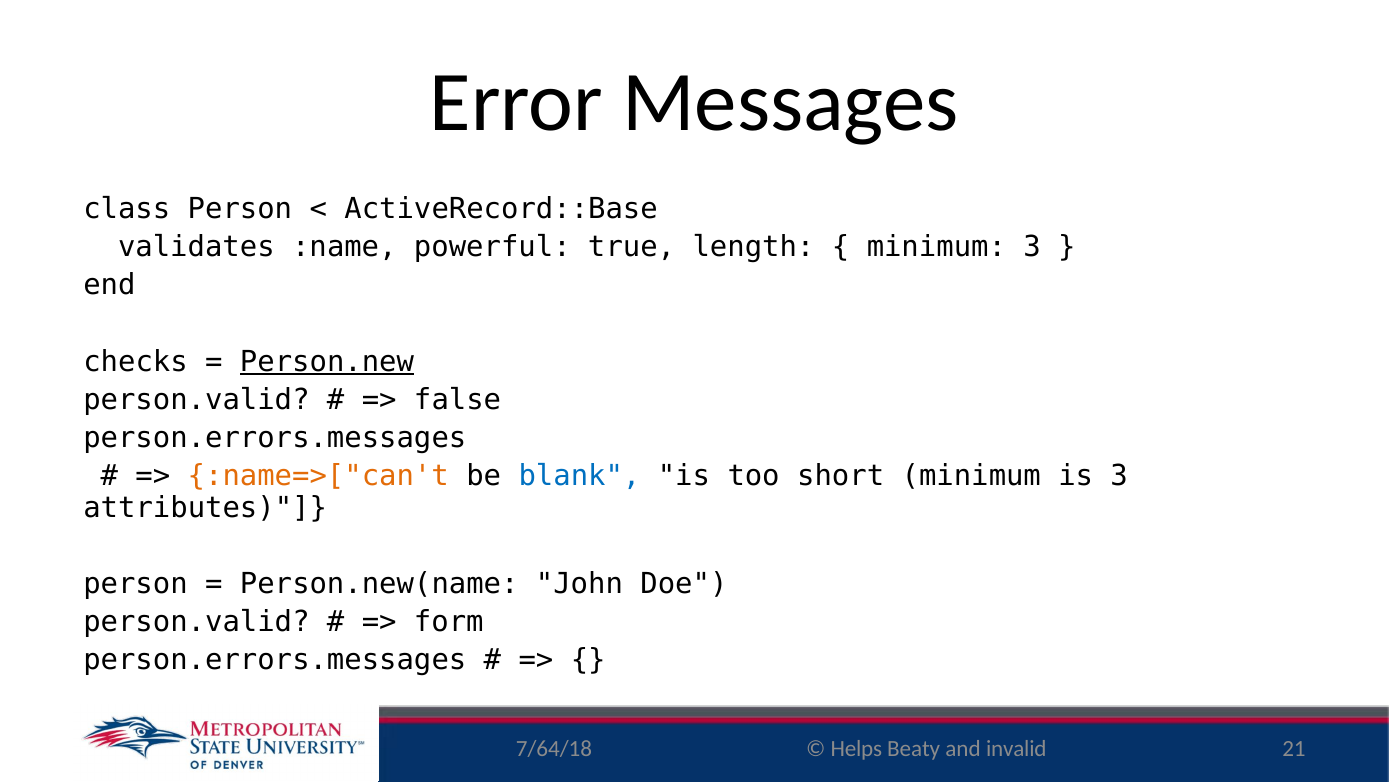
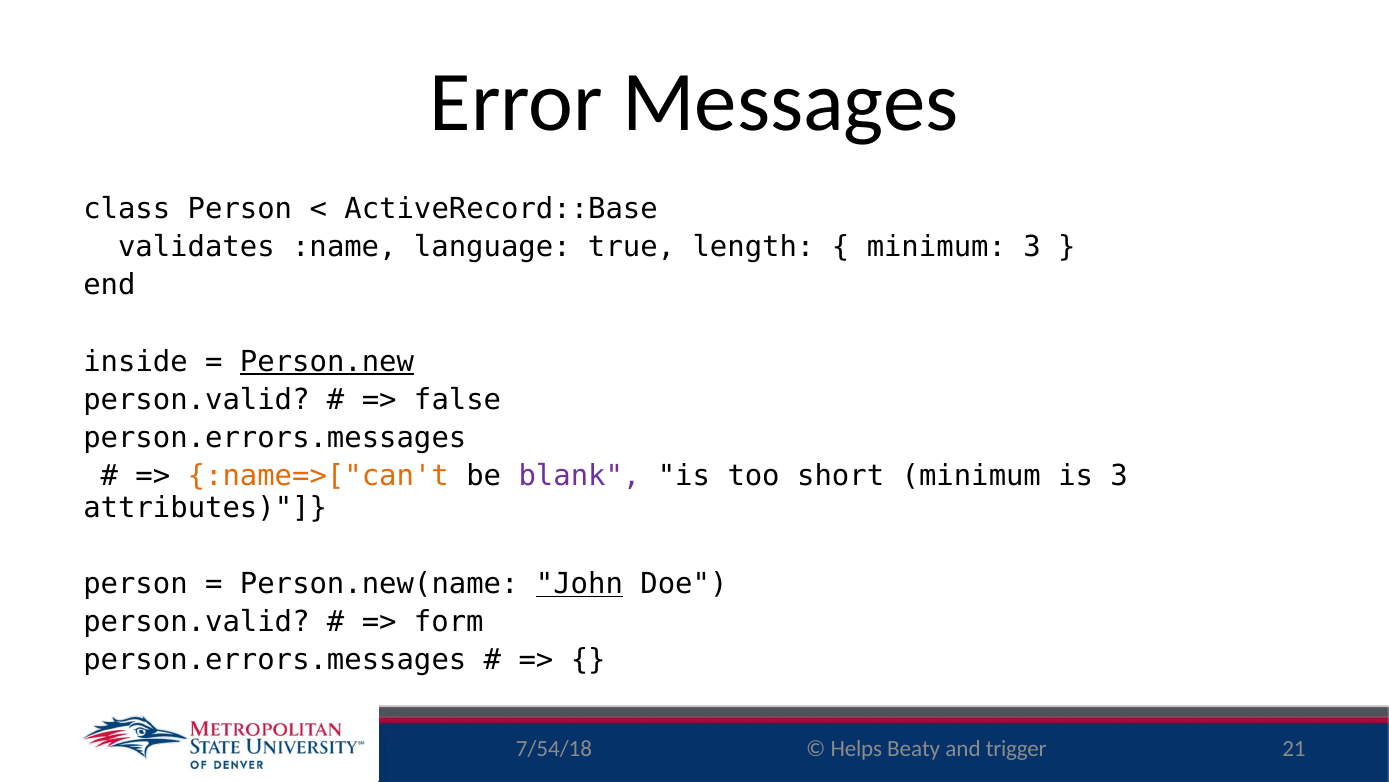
powerful: powerful -> language (492, 247)
checks: checks -> inside (136, 361)
blank colour: blue -> purple (579, 476)
John underline: none -> present (579, 583)
7/64/18: 7/64/18 -> 7/54/18 (554, 748)
invalid: invalid -> trigger (1016, 748)
